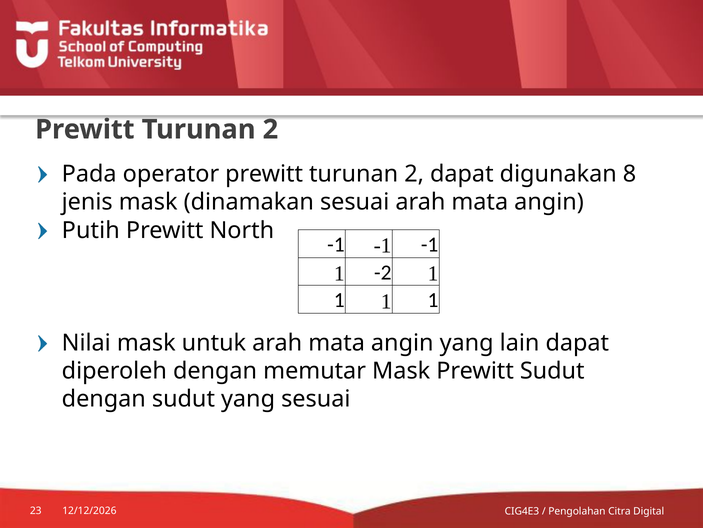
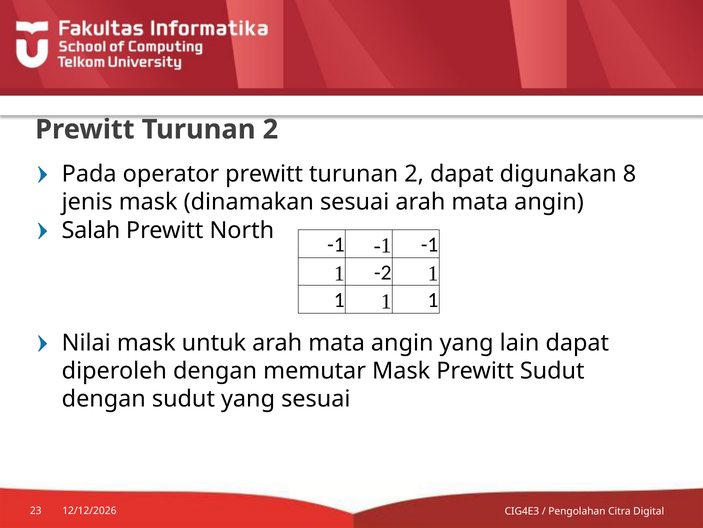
Putih: Putih -> Salah (91, 230)
